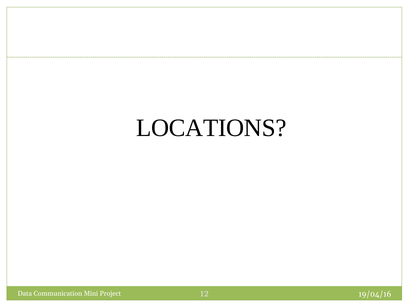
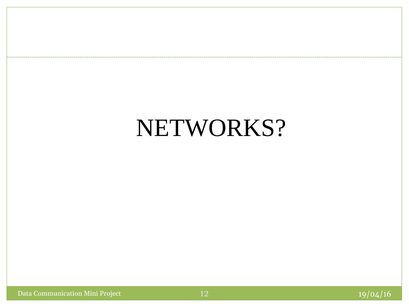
LOCATIONS: LOCATIONS -> NETWORKS (211, 128)
